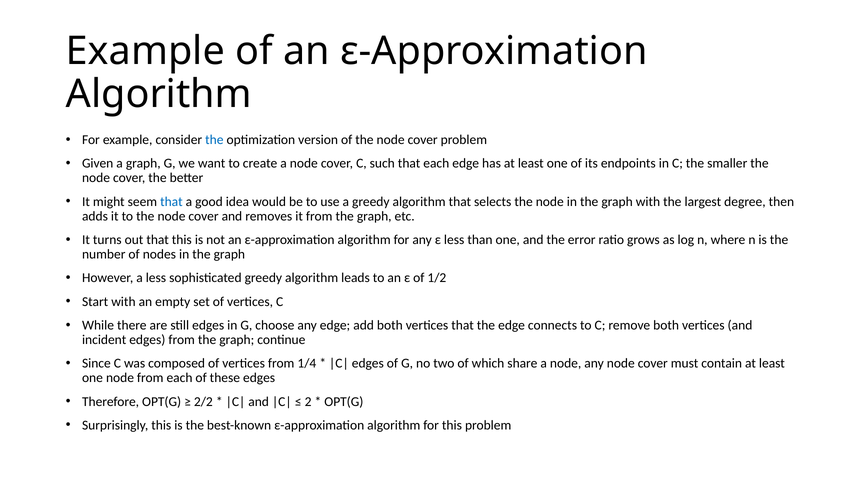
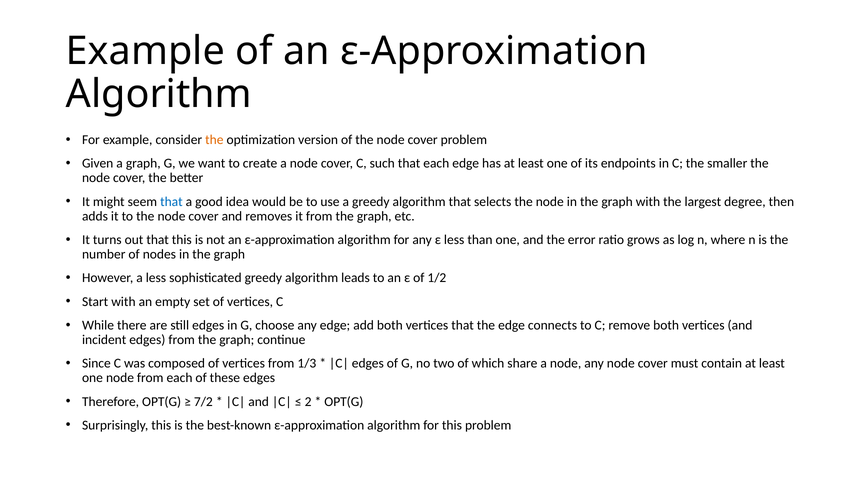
the colour: blue -> orange (214, 140)
1/4: 1/4 -> 1/3 (307, 363)
2/2: 2/2 -> 7/2 (203, 402)
